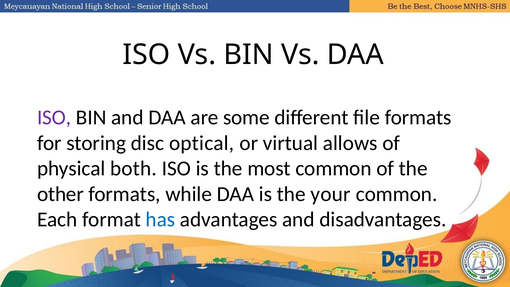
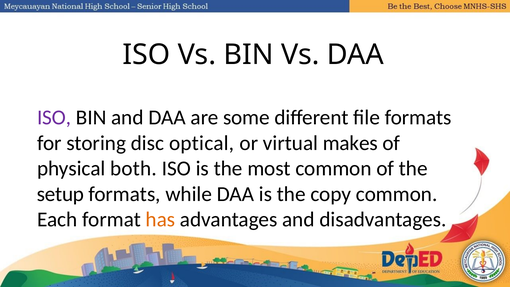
allows: allows -> makes (350, 143)
other: other -> setup (60, 194)
your: your -> copy (331, 194)
has colour: blue -> orange (160, 219)
